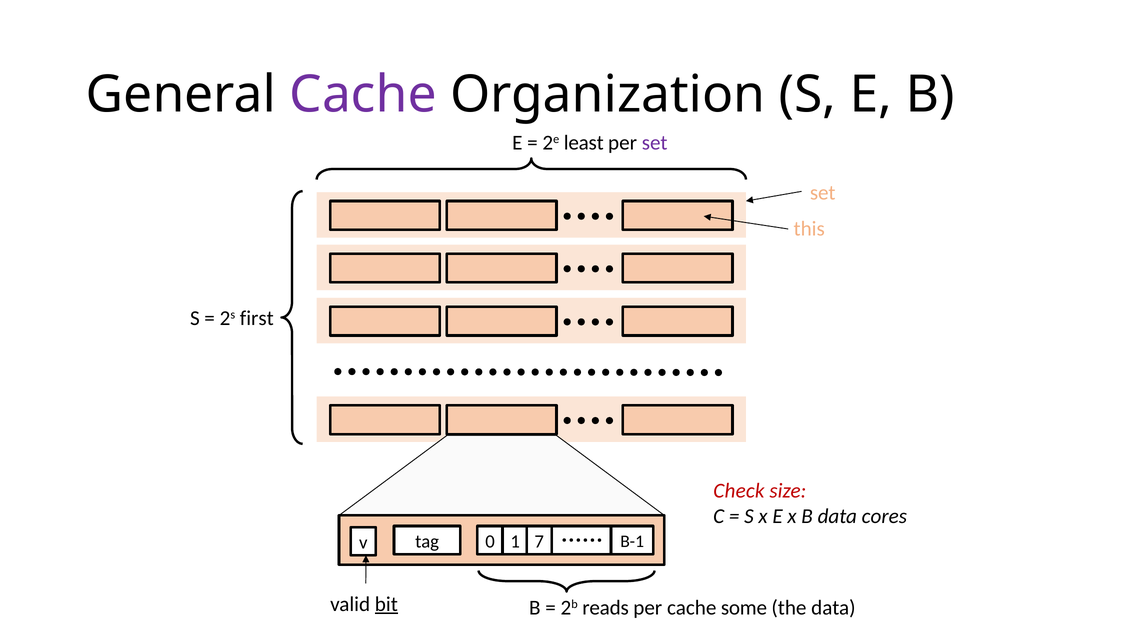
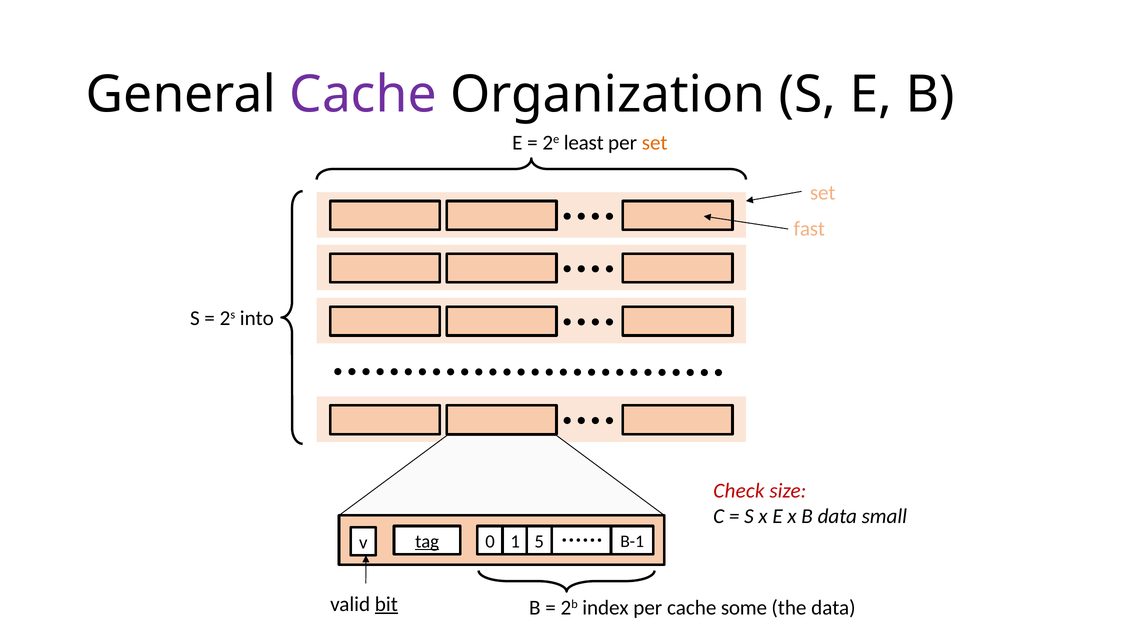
set colour: purple -> orange (655, 142)
this: this -> fast (809, 229)
first: first -> into (257, 318)
cores: cores -> small (884, 516)
tag underline: none -> present (427, 541)
7: 7 -> 5 (539, 541)
reads: reads -> index (605, 607)
